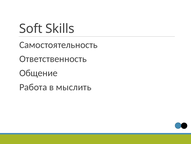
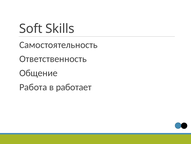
мыслить: мыслить -> работает (74, 87)
